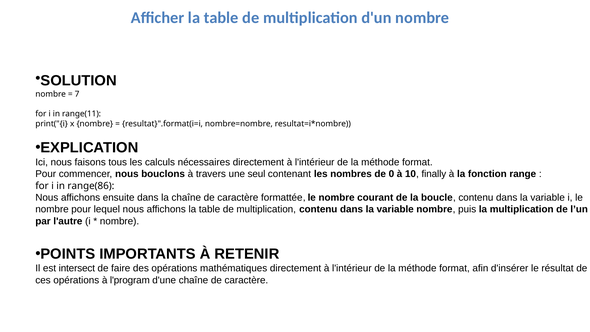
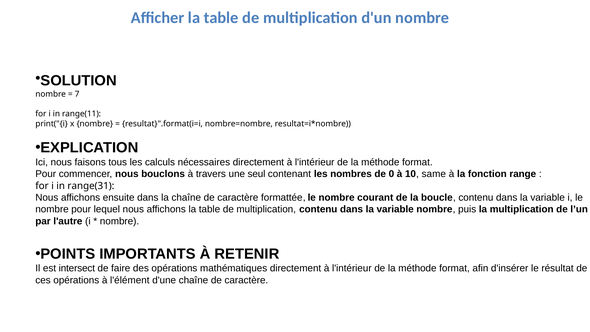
finally: finally -> same (434, 174)
range(86: range(86 -> range(31 (91, 186)
l'program: l'program -> l'élément (130, 280)
